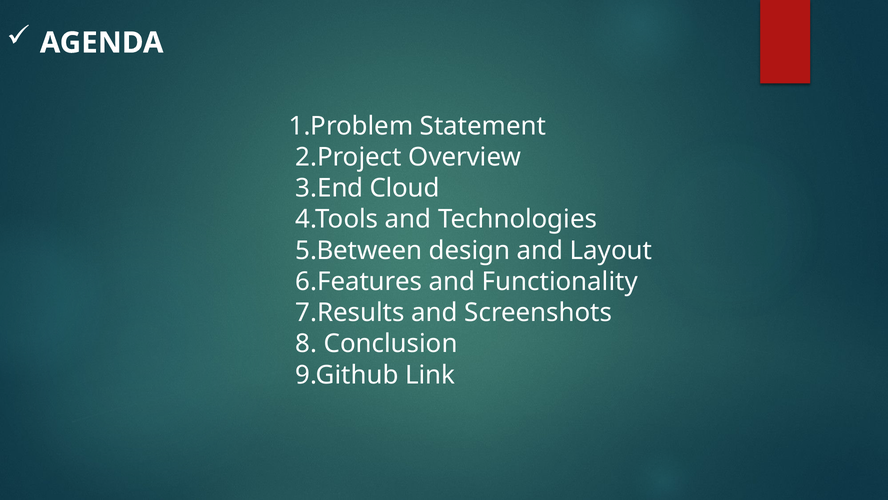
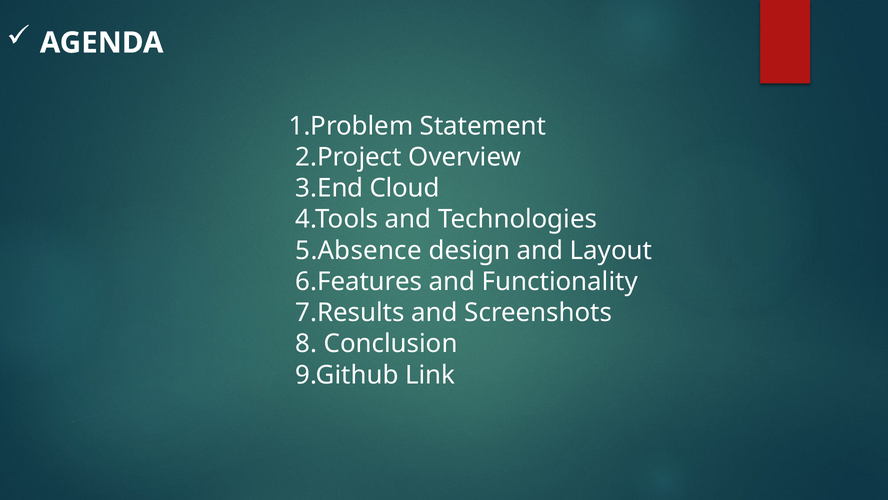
5.Between: 5.Between -> 5.Absence (359, 250)
